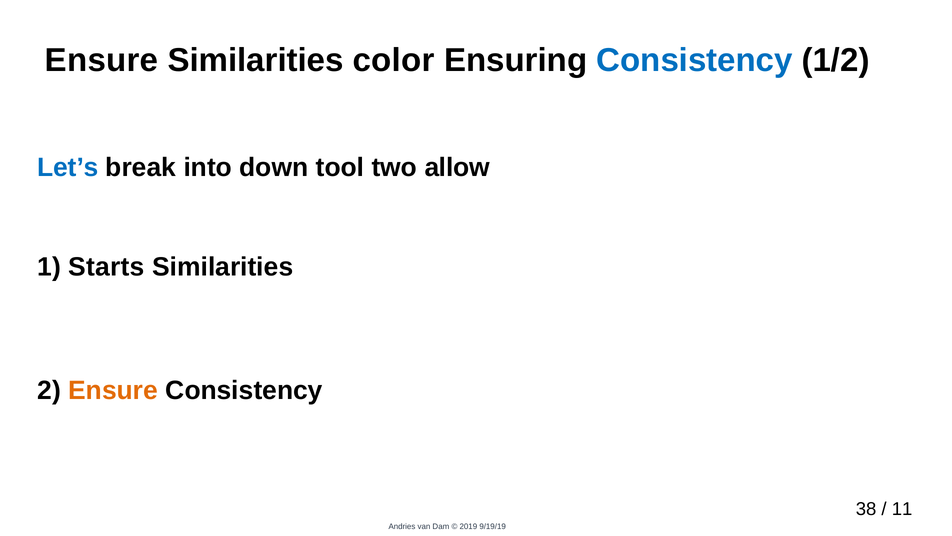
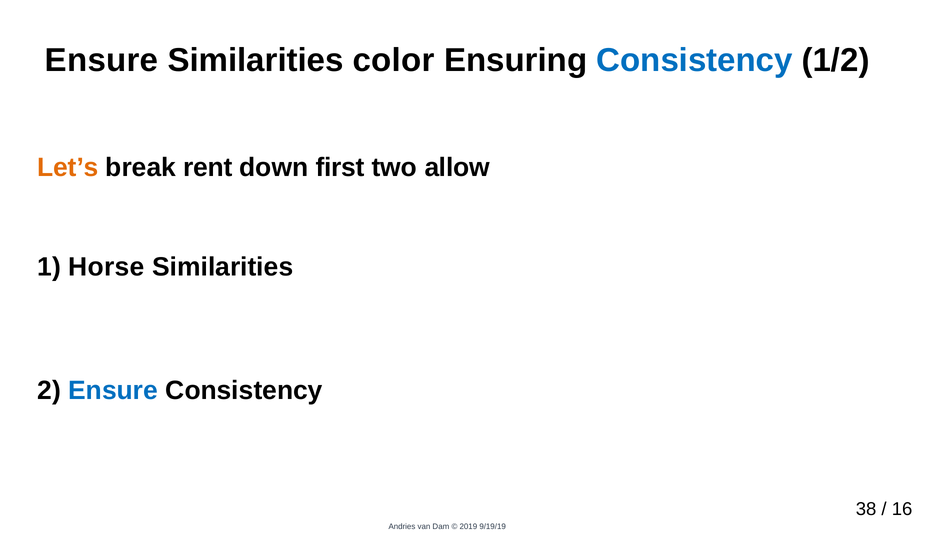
Let’s colour: blue -> orange (68, 167)
into: into -> rent (208, 167)
tool: tool -> first (340, 167)
Starts: Starts -> Horse (106, 267)
Ensure colour: orange -> blue (113, 390)
11: 11 -> 16 (902, 509)
